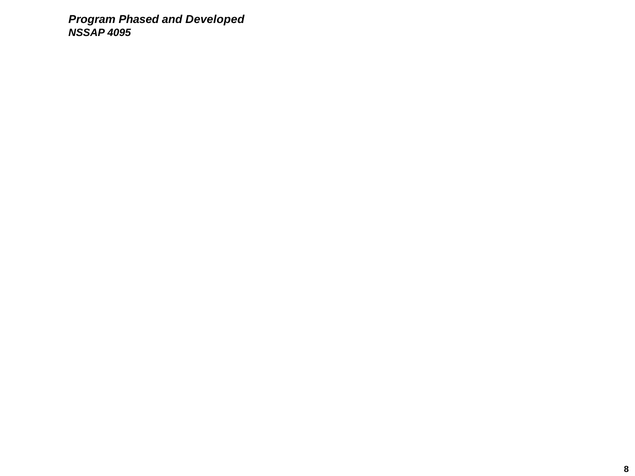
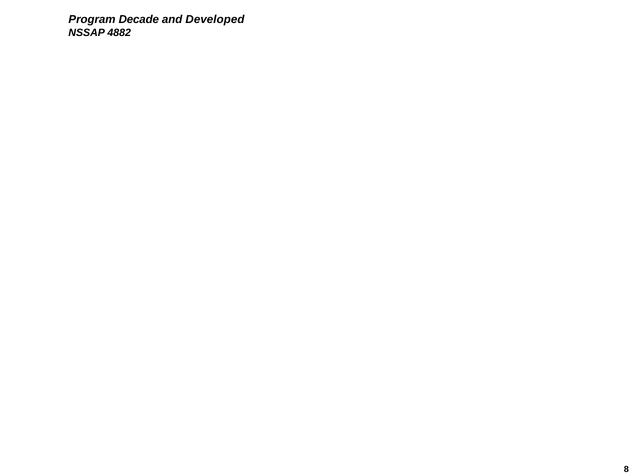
Phased: Phased -> Decade (139, 19)
4095: 4095 -> 4882 (119, 33)
